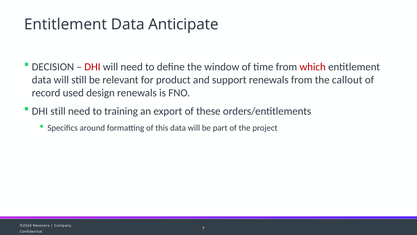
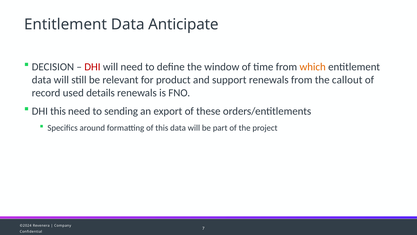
which colour: red -> orange (313, 67)
design: design -> details (101, 93)
DHI still: still -> this (58, 111)
training: training -> sending (121, 111)
